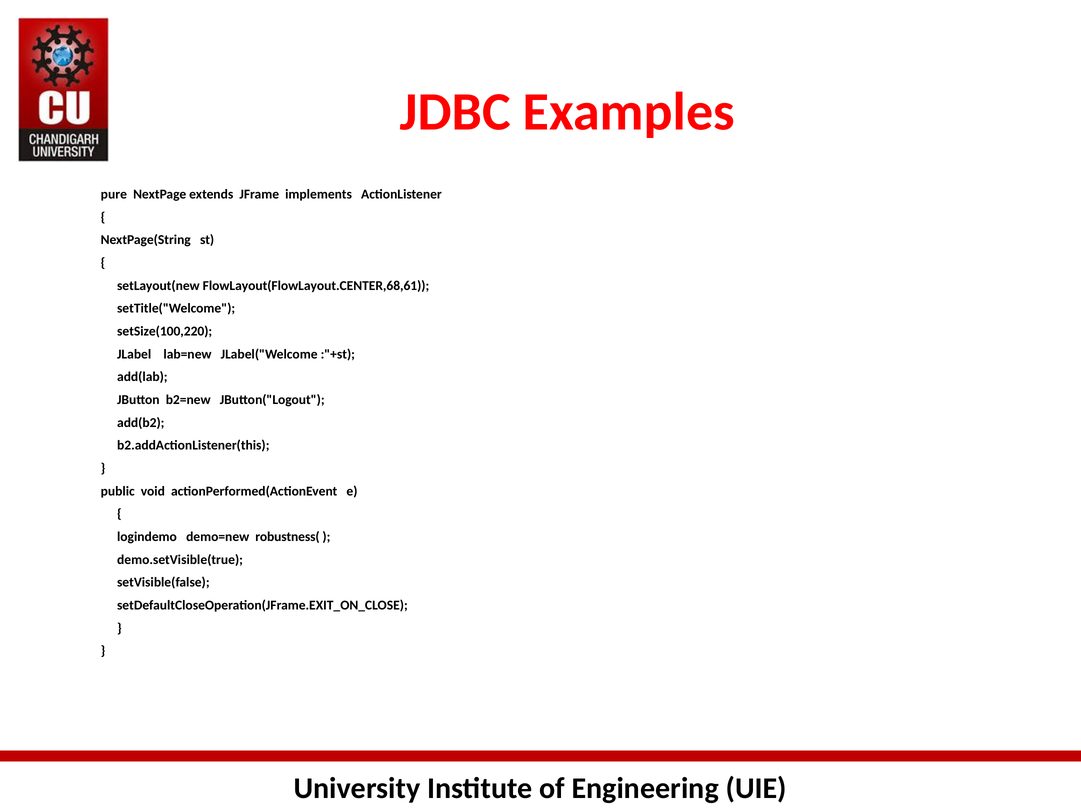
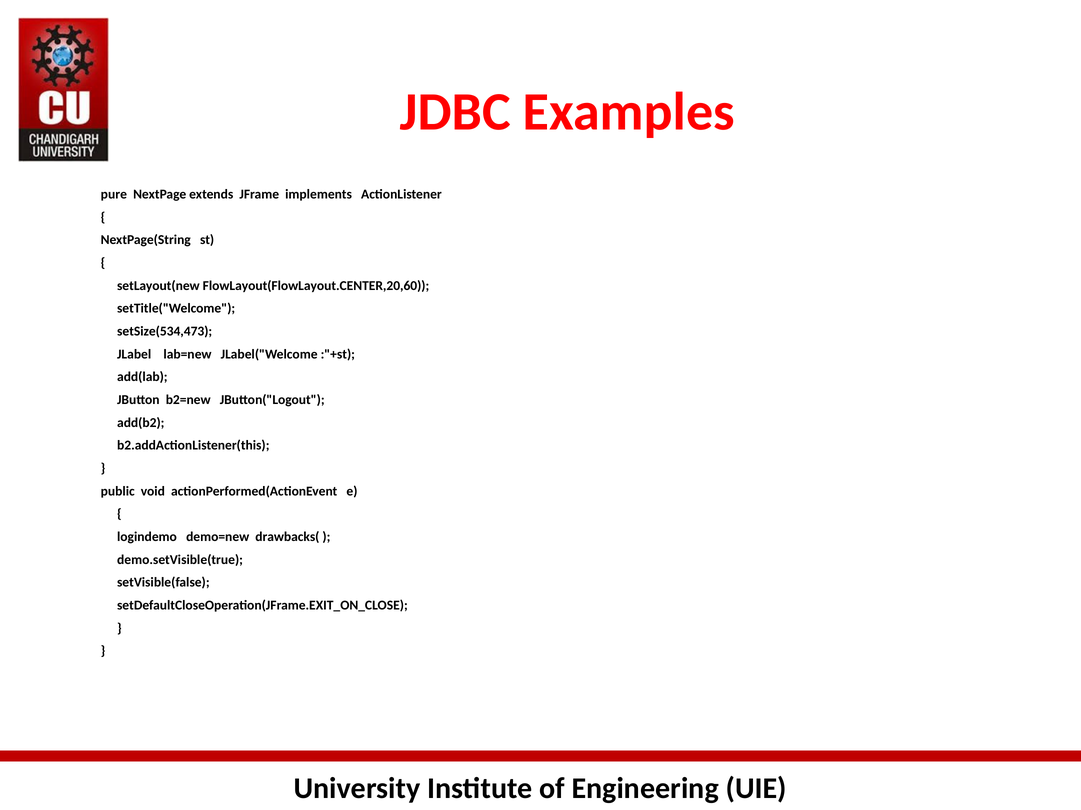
FlowLayout(FlowLayout.CENTER,68,61: FlowLayout(FlowLayout.CENTER,68,61 -> FlowLayout(FlowLayout.CENTER,20,60 (316, 286)
setSize(100,220: setSize(100,220 -> setSize(534,473 (165, 332)
robustness(: robustness( -> drawbacks( (287, 537)
